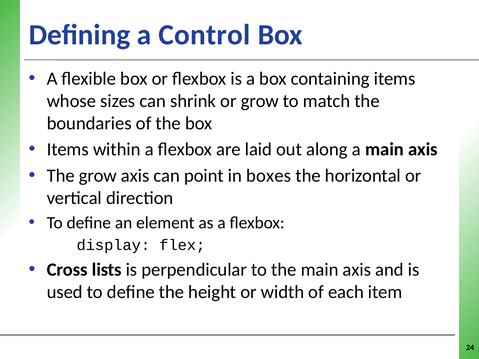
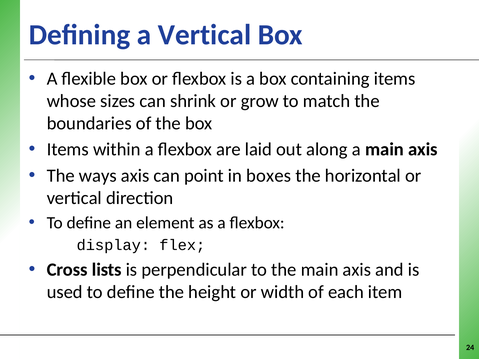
a Control: Control -> Vertical (205, 35)
The grow: grow -> ways (98, 176)
